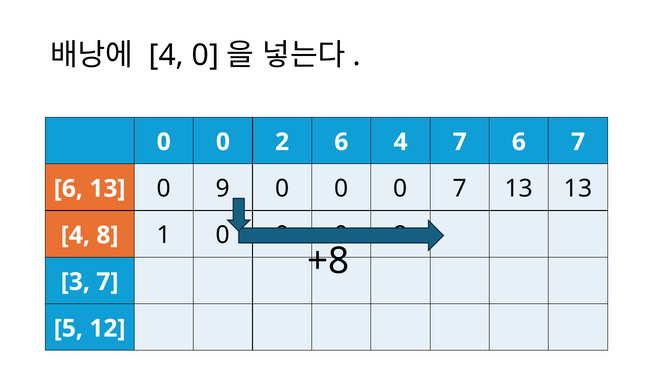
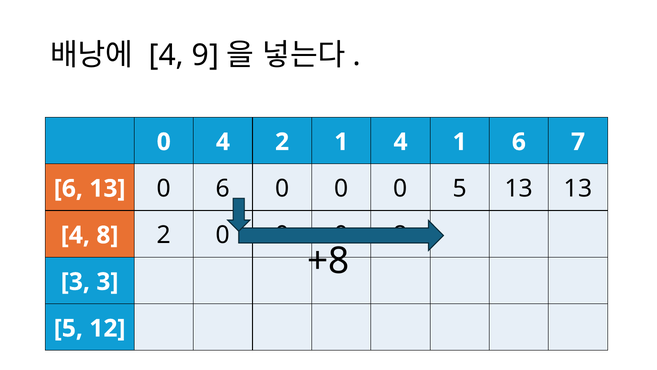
4 0: 0 -> 9 (205, 55)
0: 0 -> 4 (223, 142)
2 6: 6 -> 1 (341, 142)
4 7: 7 -> 1 (460, 142)
0 9: 9 -> 6 (223, 188)
0 7: 7 -> 5 (460, 188)
8 1: 1 -> 2 (164, 235)
3 7: 7 -> 3 (107, 281)
